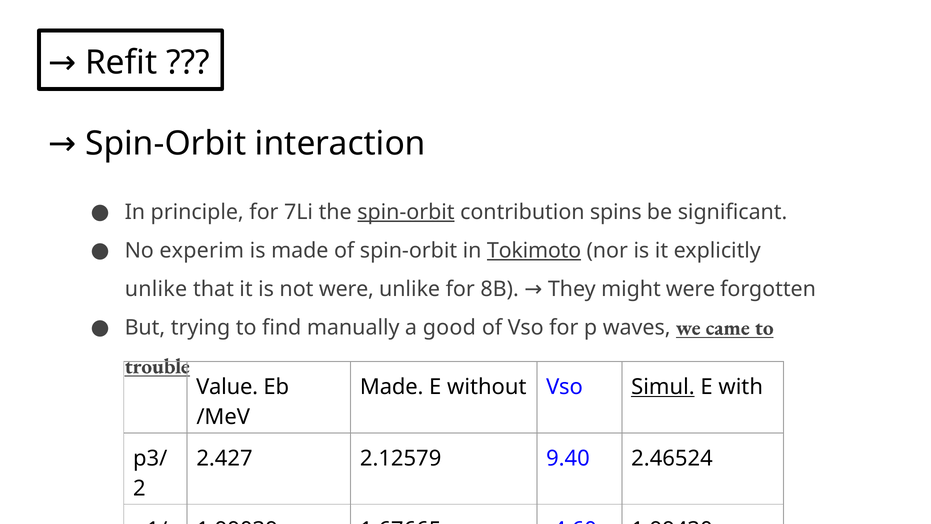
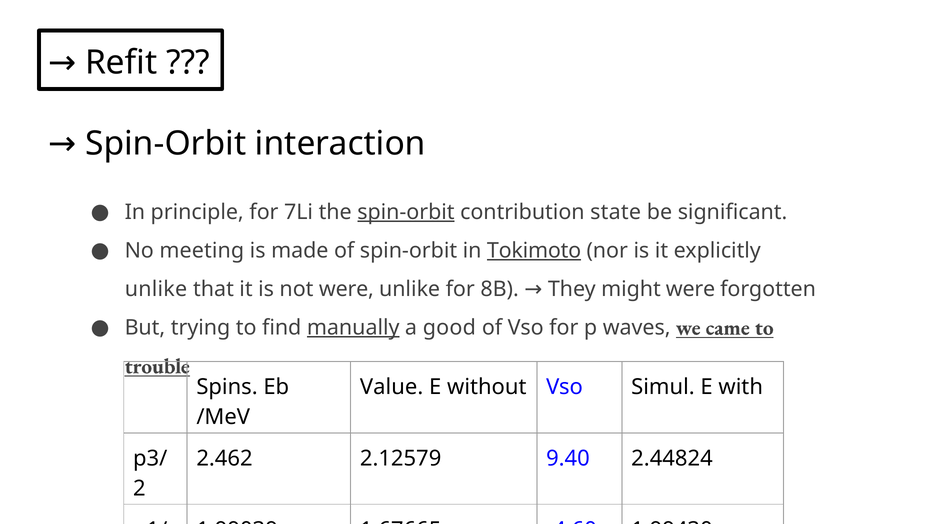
spins: spins -> state (616, 212)
experim: experim -> meeting (202, 250)
manually underline: none -> present (353, 327)
Value: Value -> Spins (227, 387)
Made: Made -> Value (392, 387)
Simul underline: present -> none (663, 387)
2.427: 2.427 -> 2.462 (224, 458)
2.46524: 2.46524 -> 2.44824 (672, 458)
